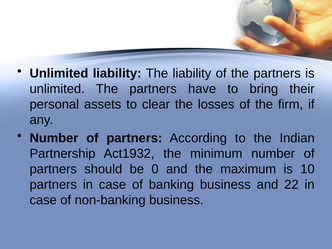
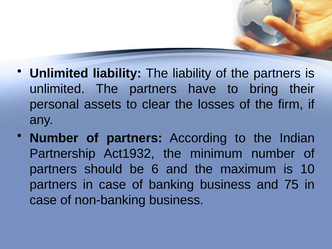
0: 0 -> 6 (155, 169)
22: 22 -> 75 (291, 185)
